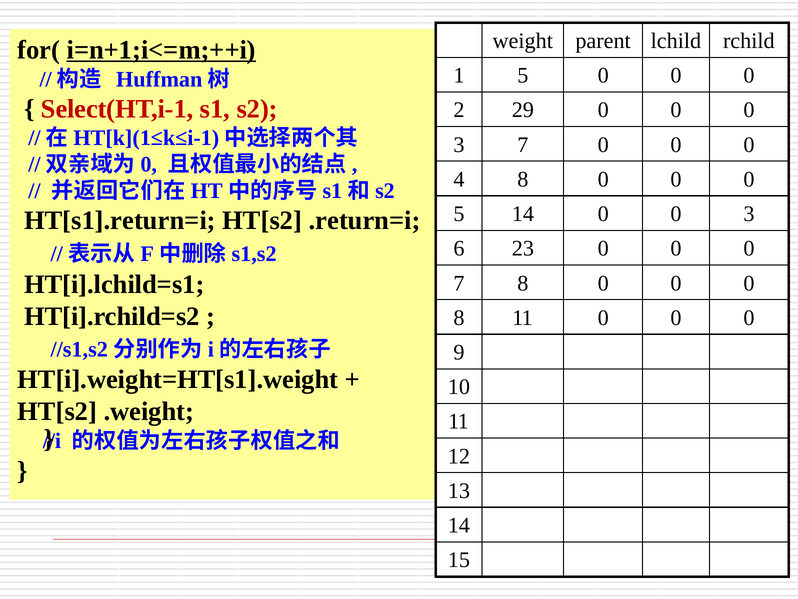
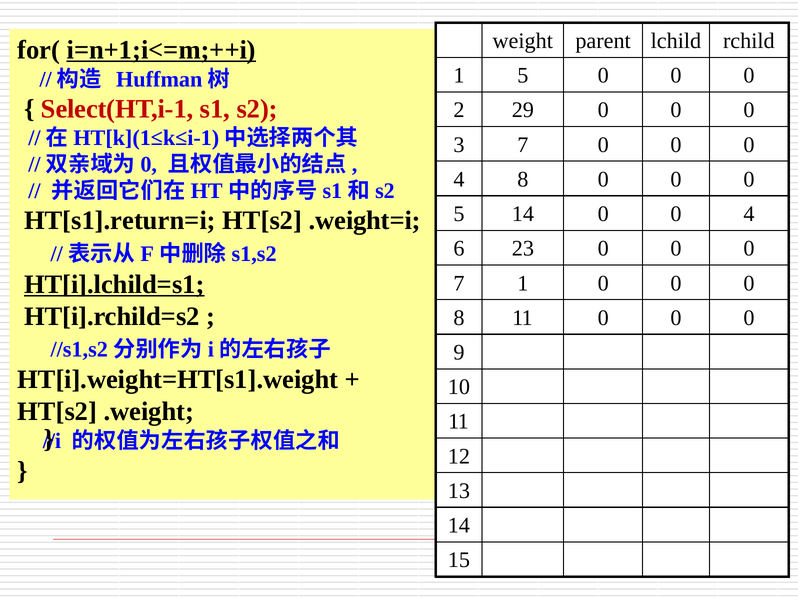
14 0 0 3: 3 -> 4 (749, 214)
.return=i: .return=i -> .weight=i (365, 220)
HT[i].lchild=s1 underline: none -> present (114, 284)
7 8: 8 -> 1 (523, 283)
